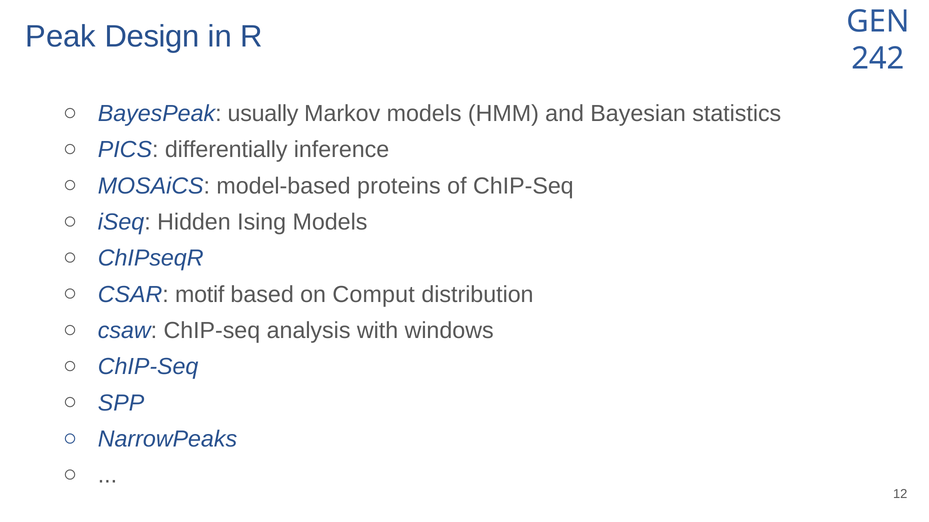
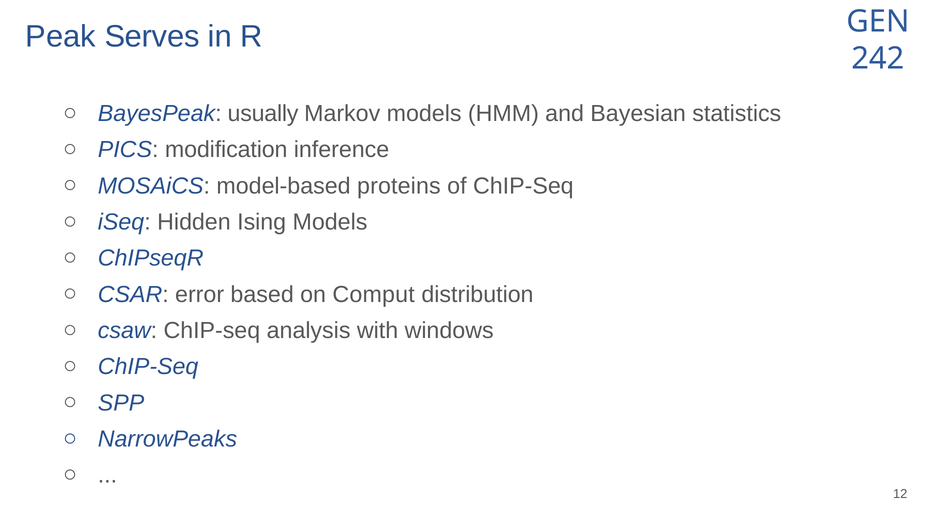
Design: Design -> Serves (152, 37)
differentially: differentially -> modification (226, 150)
motif: motif -> error (200, 295)
